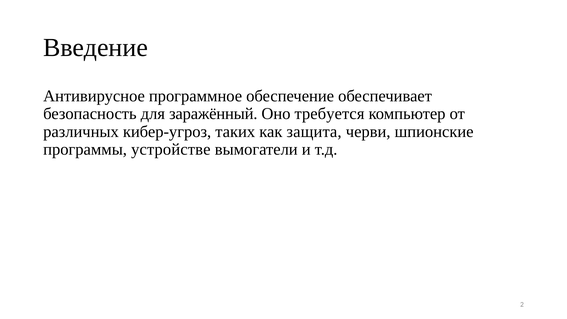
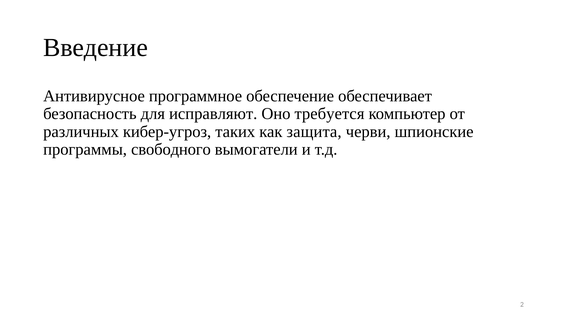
заражённый: заражённый -> исправляют (213, 114)
устройстве: устройстве -> свободного (171, 149)
